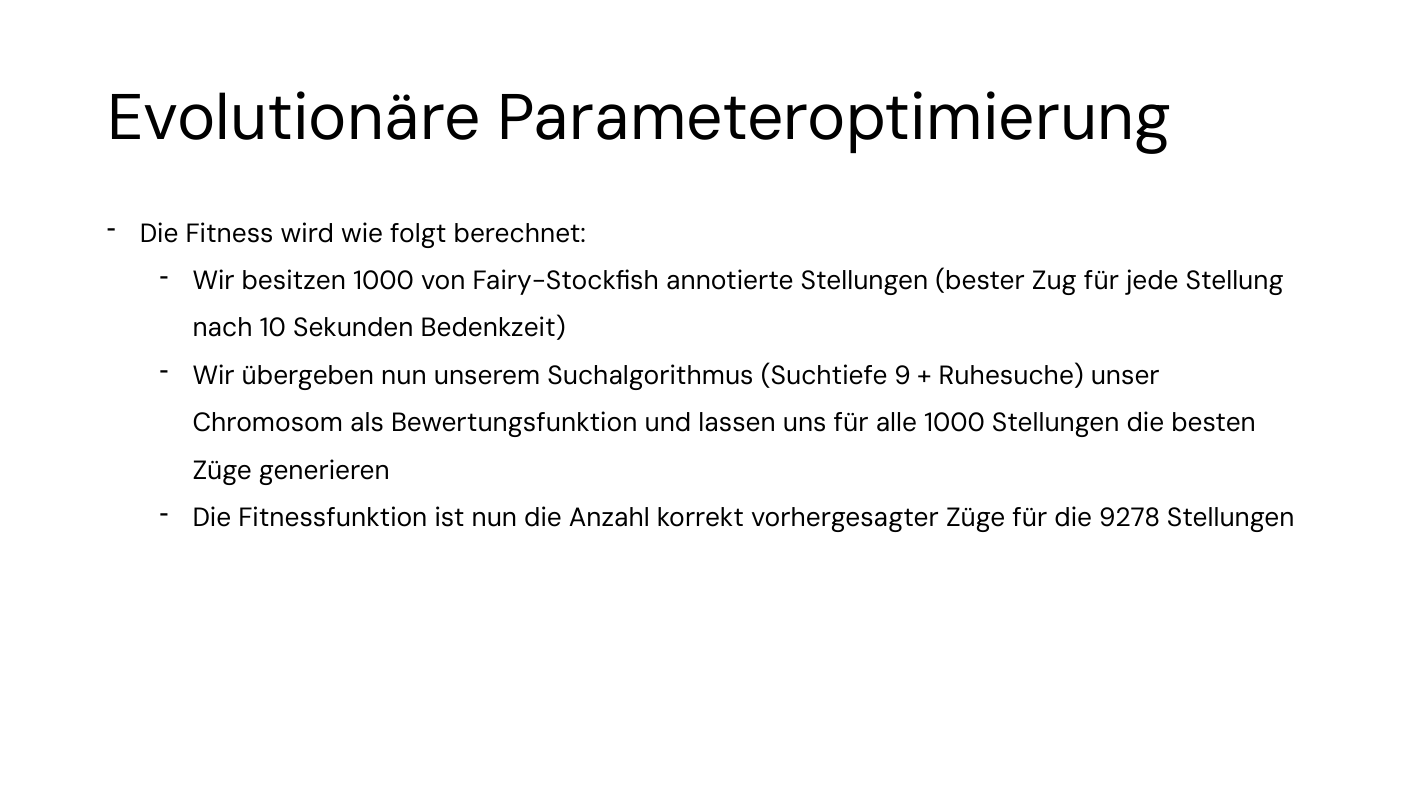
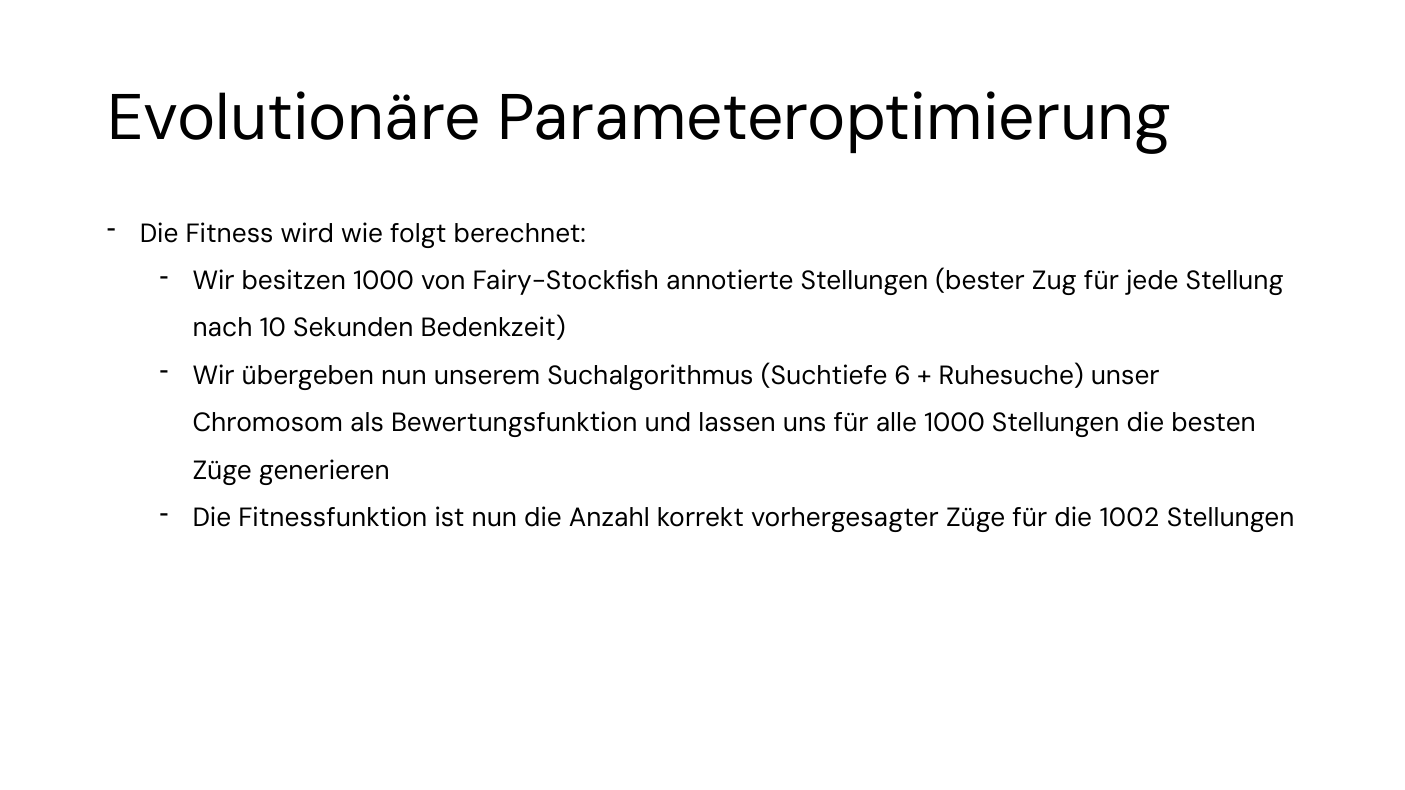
9: 9 -> 6 (903, 376)
9278: 9278 -> 1002 (1129, 518)
